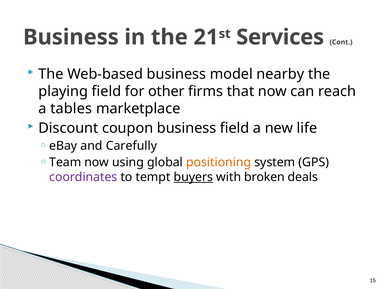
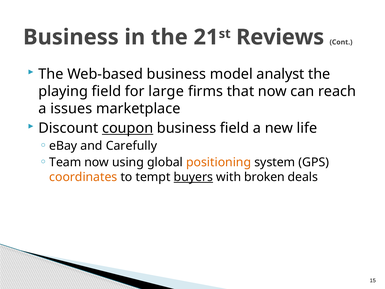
Services: Services -> Reviews (280, 37)
nearby: nearby -> analyst (280, 74)
other: other -> large (166, 91)
tables: tables -> issues (71, 109)
coupon underline: none -> present (128, 128)
coordinates colour: purple -> orange (83, 177)
